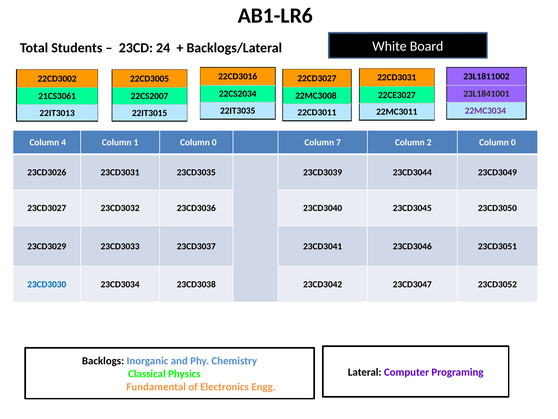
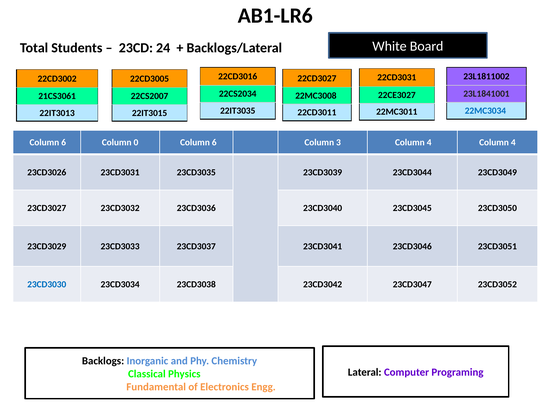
22MC3034 colour: purple -> blue (485, 111)
4: 4 -> 6 (64, 142)
1: 1 -> 0 (136, 142)
0: 0 -> 6 (214, 142)
7: 7 -> 3 (339, 142)
2: 2 -> 4 (429, 142)
0: 0 -> 4 (513, 142)
